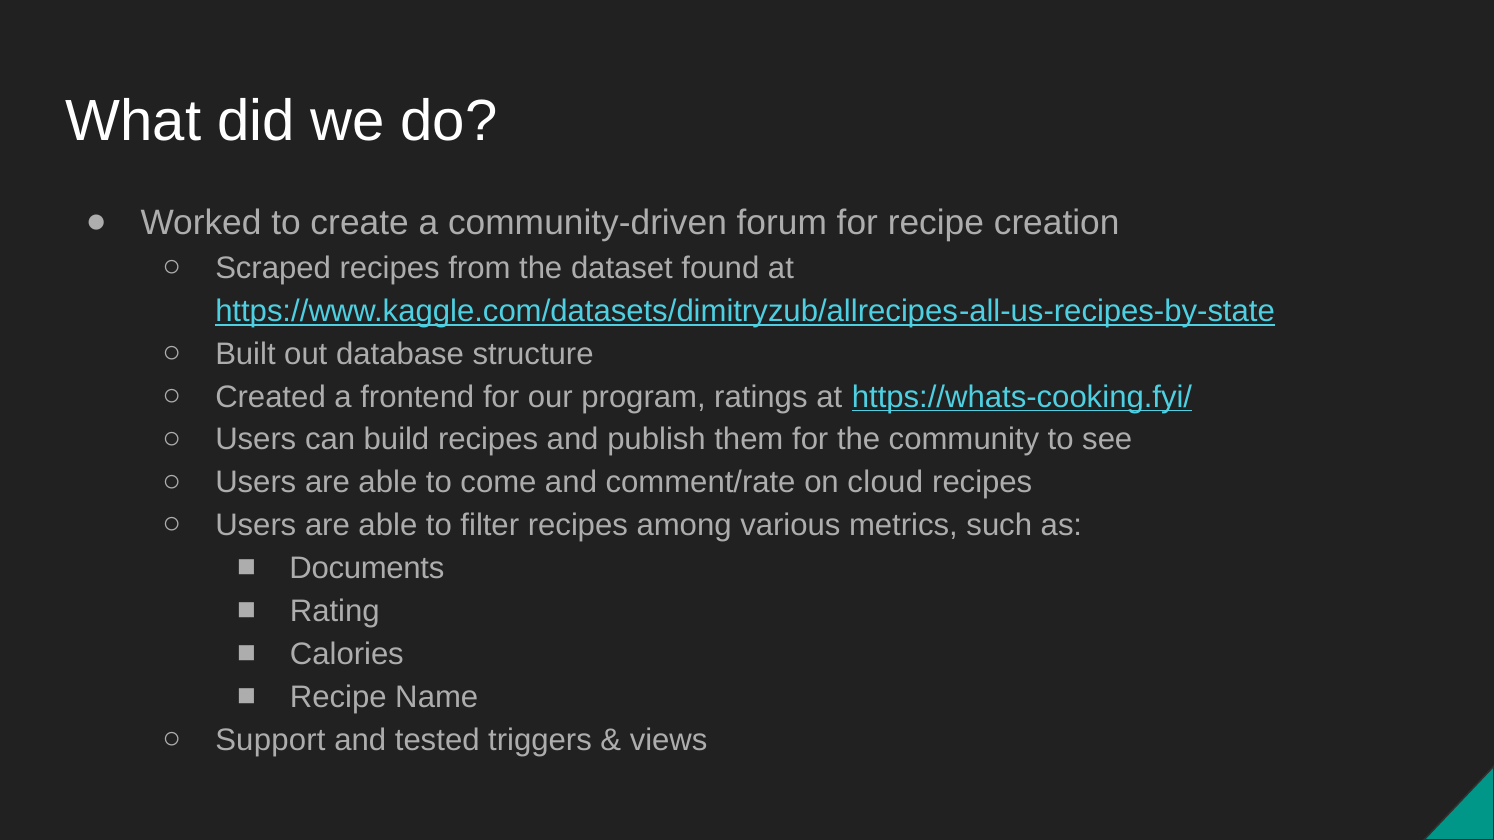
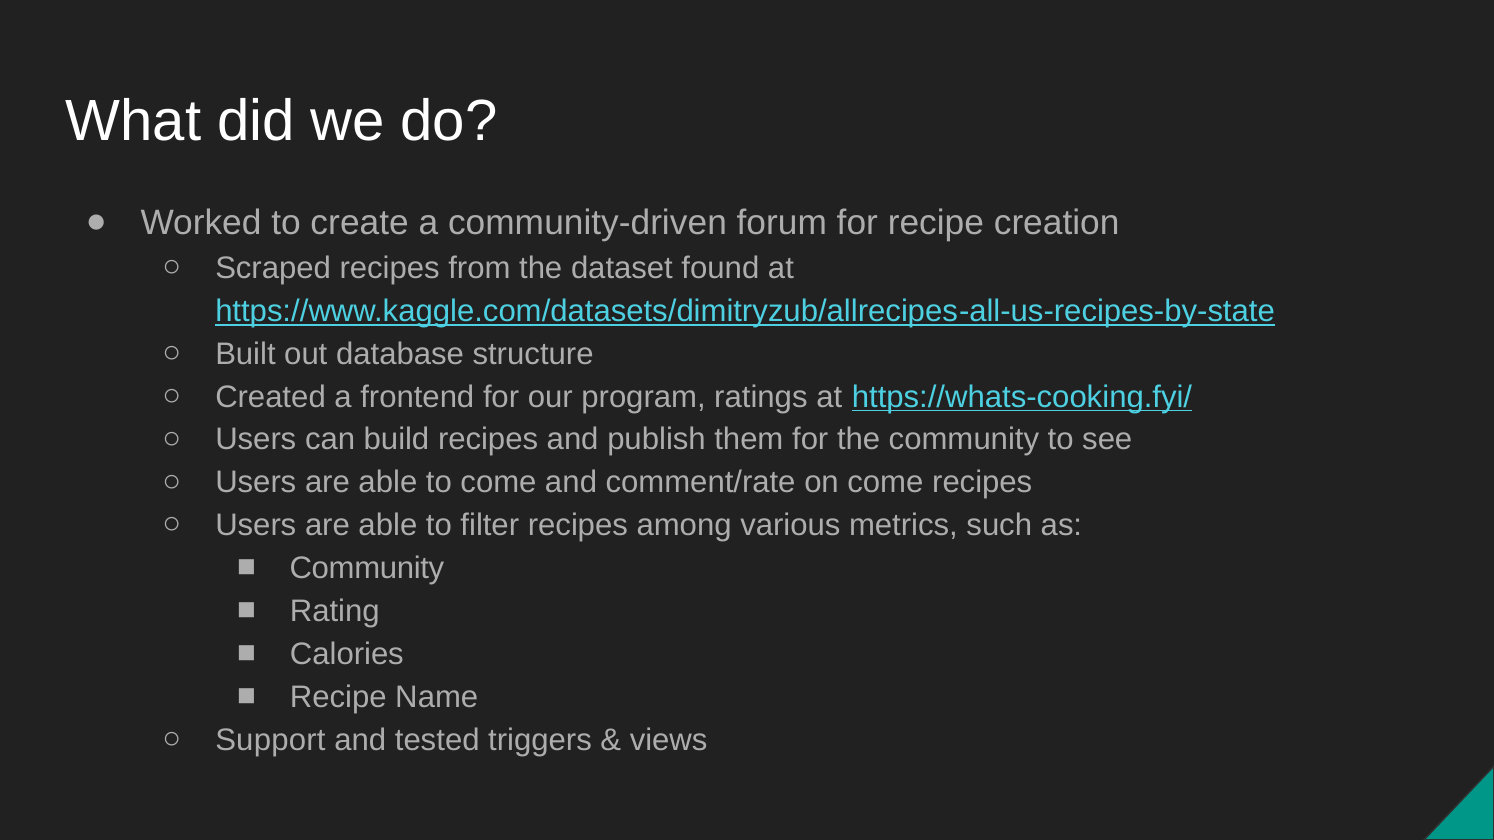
on cloud: cloud -> come (885, 483)
Documents: Documents -> Community (367, 569)
